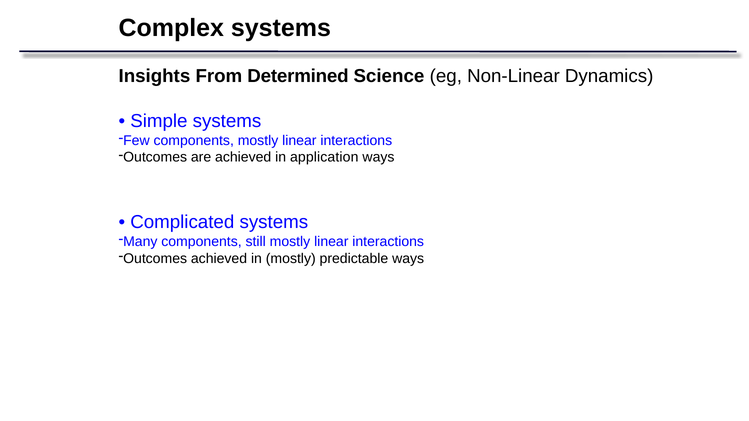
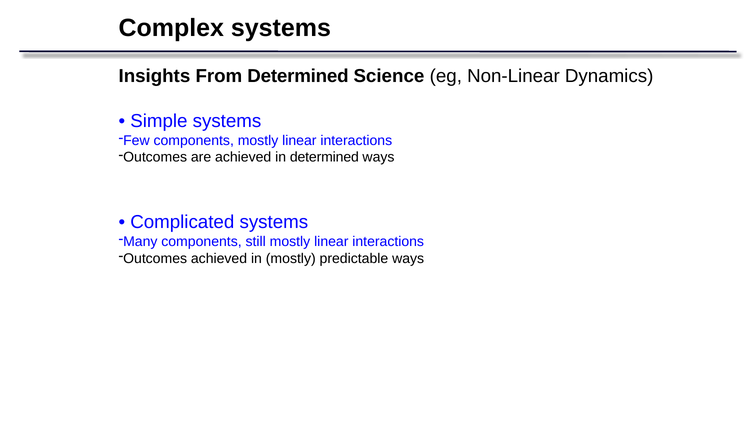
in application: application -> determined (324, 157)
